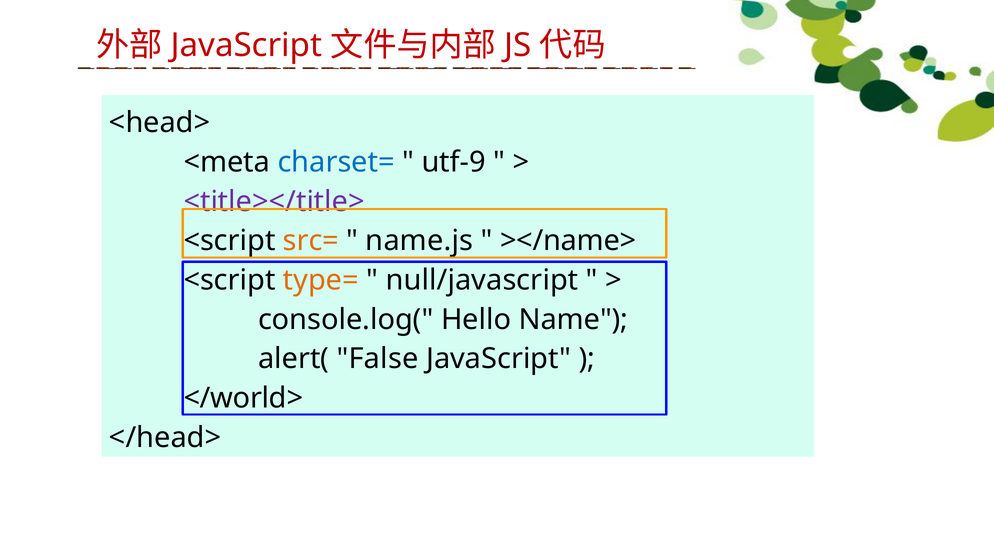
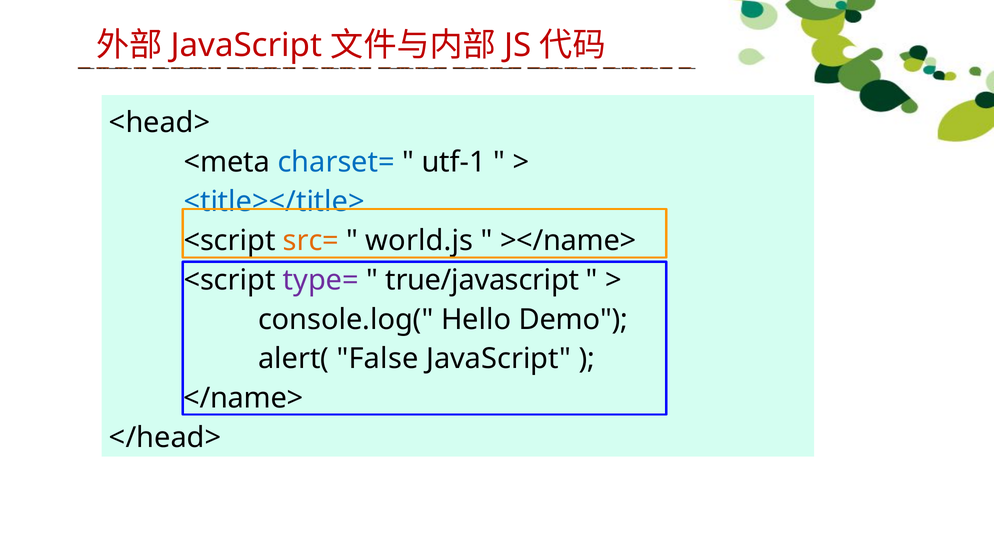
utf-9: utf-9 -> utf-1 (454, 162)
<title></title> colour: purple -> blue (274, 201)
name.js: name.js -> world.js (419, 241)
type= colour: orange -> purple (321, 280)
null/javascript: null/javascript -> true/javascript (482, 280)
Name: Name -> Demo (573, 320)
</world>: </world> -> </name> (243, 398)
